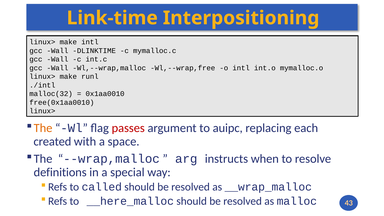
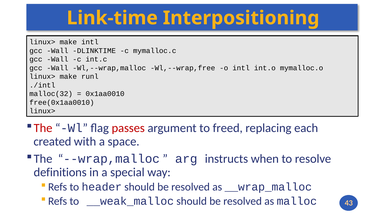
The colour: orange -> red (43, 128)
auipc: auipc -> freed (228, 128)
called: called -> header (102, 187)
__here_malloc: __here_malloc -> __weak_malloc (130, 201)
